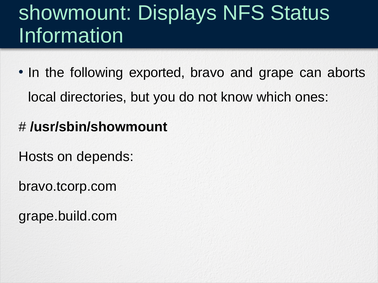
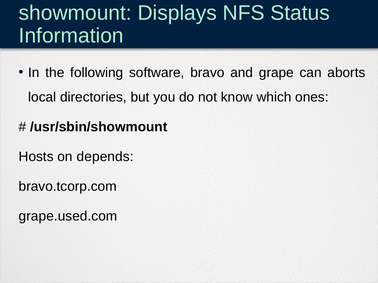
exported: exported -> software (157, 73)
grape.build.com: grape.build.com -> grape.used.com (68, 217)
